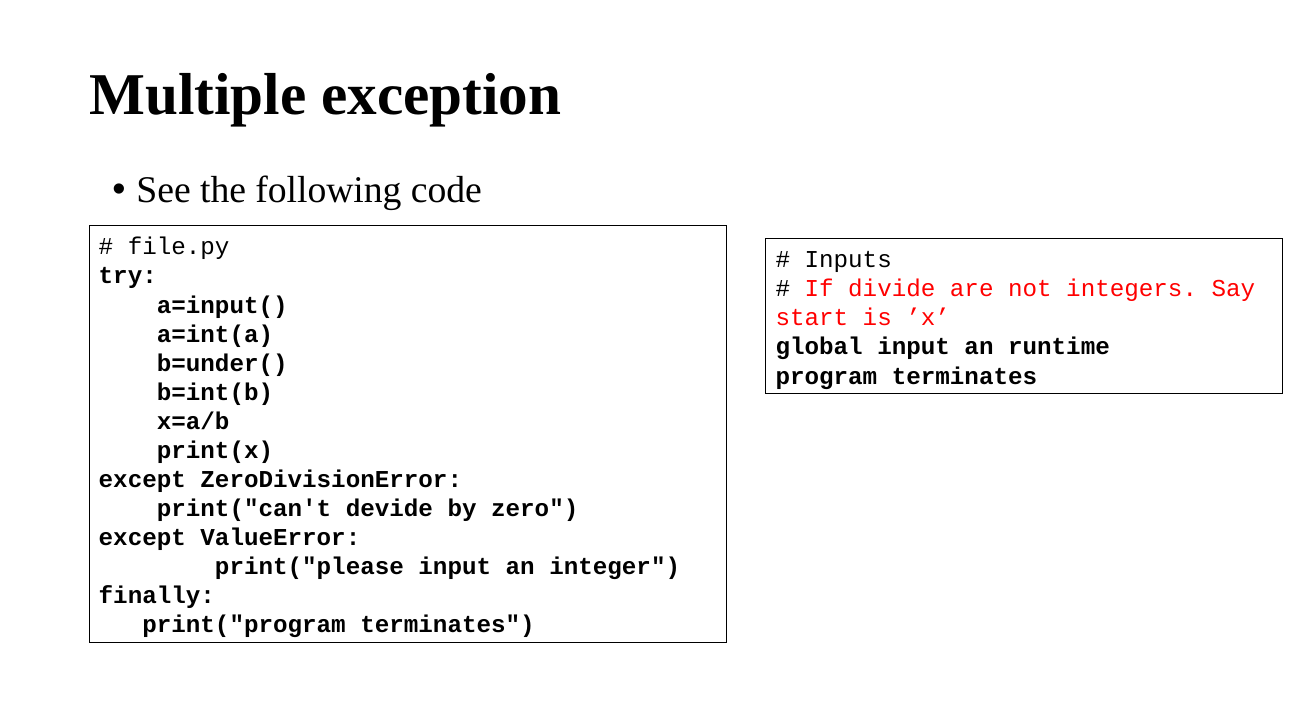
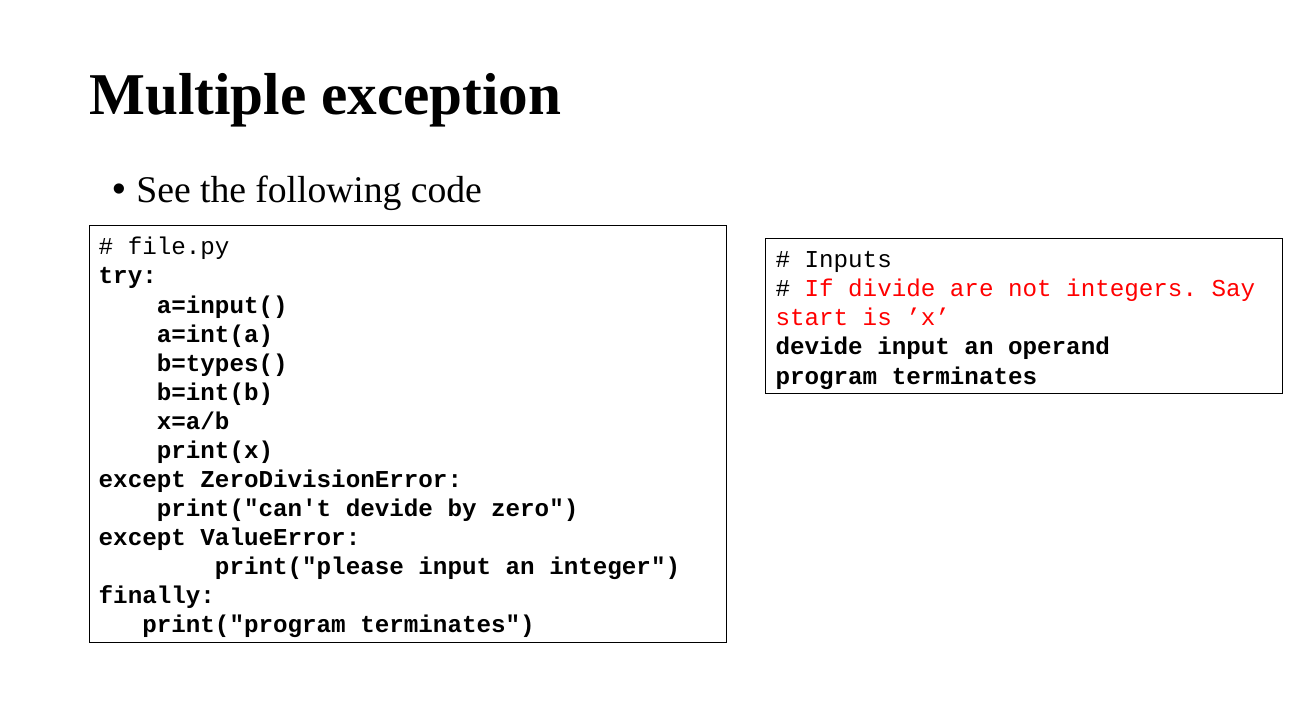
global: global -> devide (819, 347)
runtime: runtime -> operand (1059, 347)
b=under(: b=under( -> b=types( (222, 363)
